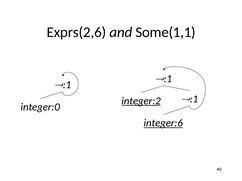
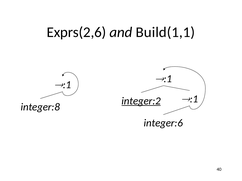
Some(1,1: Some(1,1 -> Build(1,1 (165, 32)
integer:0: integer:0 -> integer:8 (40, 107)
integer:6 underline: present -> none (163, 123)
